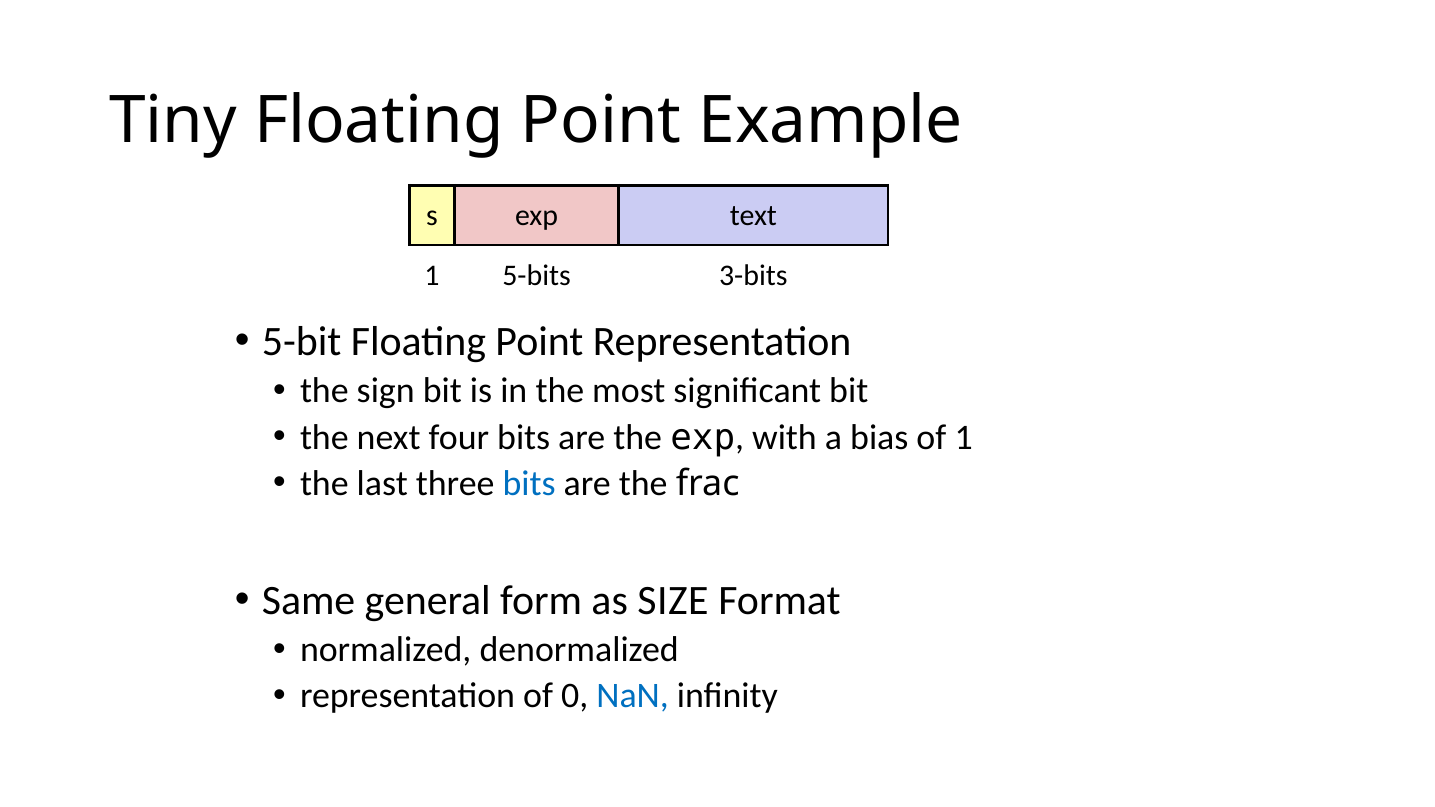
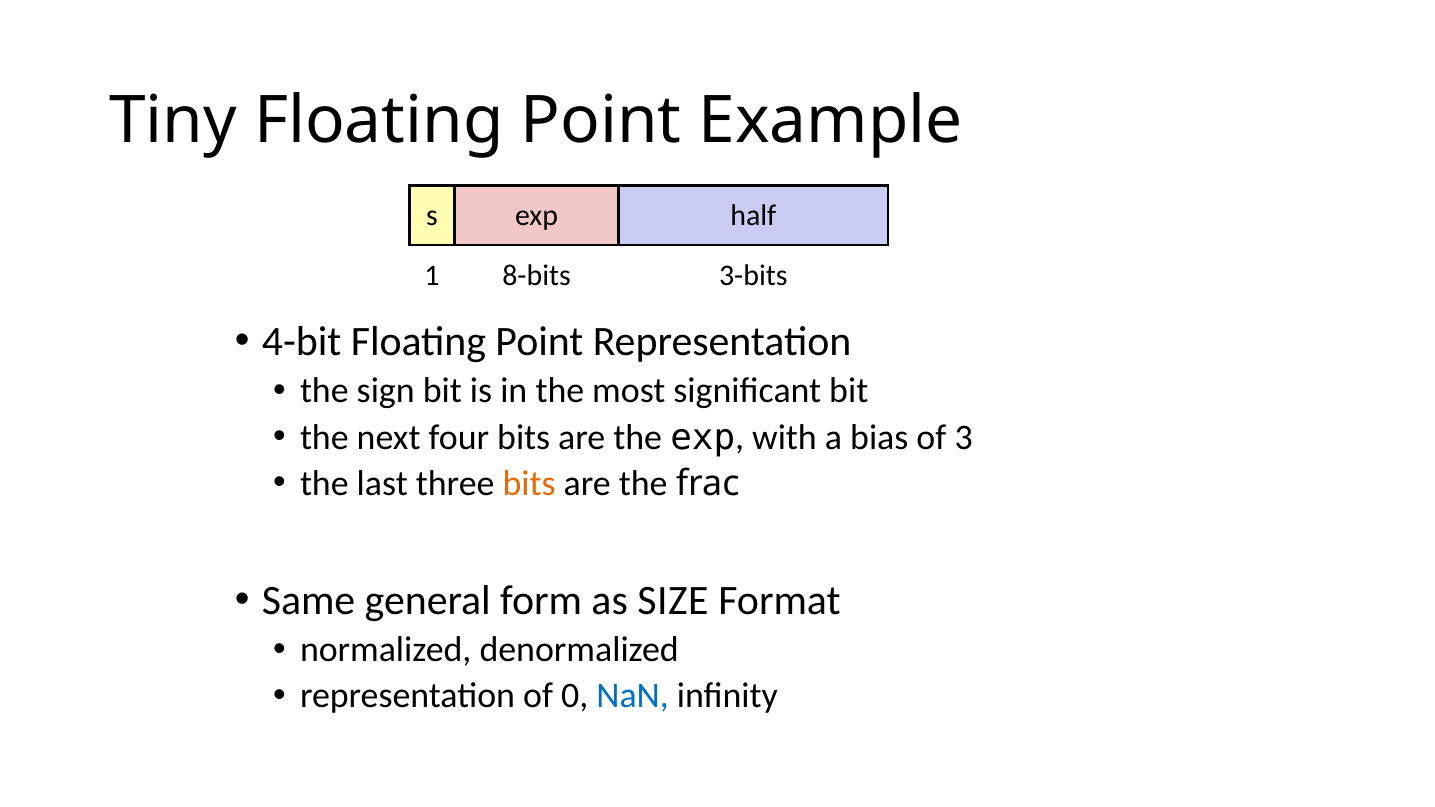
text: text -> half (753, 216)
5-bits: 5-bits -> 8-bits (537, 275)
5-bit: 5-bit -> 4-bit (302, 342)
of 1: 1 -> 3 (964, 437)
bits colour: blue -> orange (529, 483)
